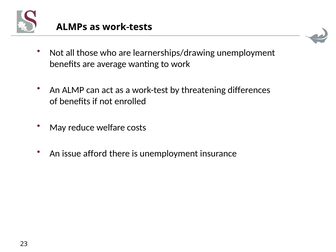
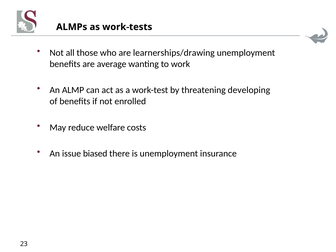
differences: differences -> developing (249, 90)
afford: afford -> biased (95, 154)
